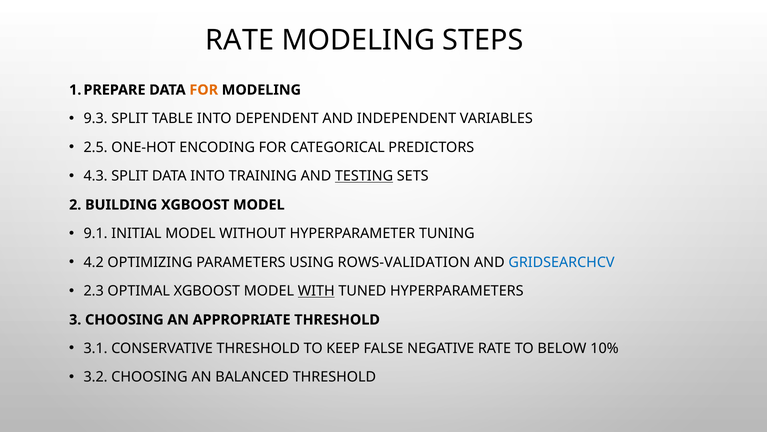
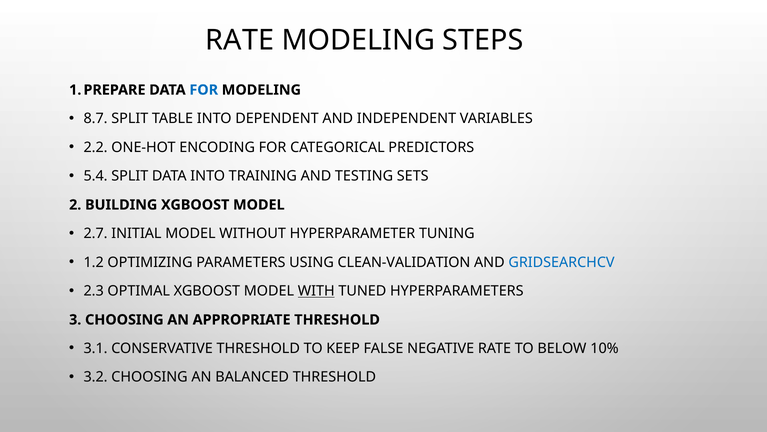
FOR colour: orange -> blue (204, 90)
9.3: 9.3 -> 8.7 (96, 119)
2.5: 2.5 -> 2.2 (96, 147)
4.3: 4.3 -> 5.4 (96, 176)
TESTING underline: present -> none (364, 176)
9.1: 9.1 -> 2.7 (96, 233)
4.2: 4.2 -> 1.2 (94, 262)
ROWS-VALIDATION: ROWS-VALIDATION -> CLEAN-VALIDATION (404, 262)
